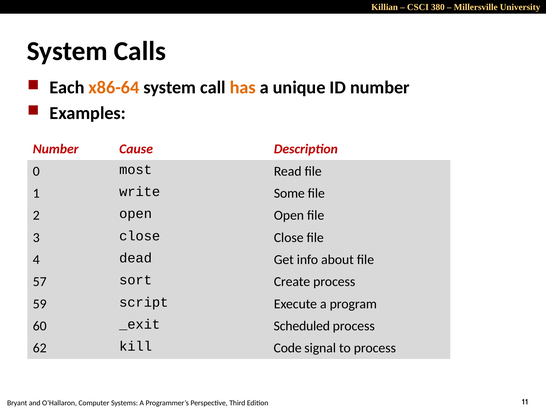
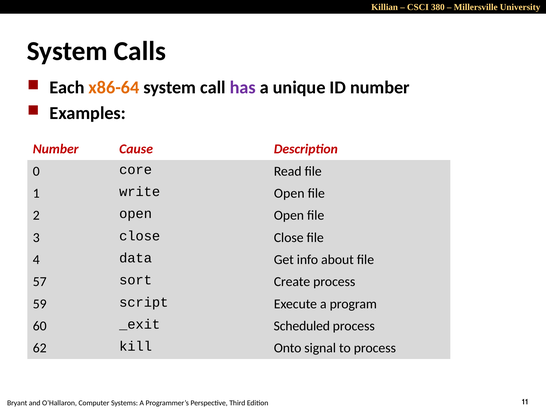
has colour: orange -> purple (243, 88)
most: most -> core (136, 170)
write Some: Some -> Open (289, 194)
dead: dead -> data (136, 258)
Code: Code -> Onto (288, 349)
